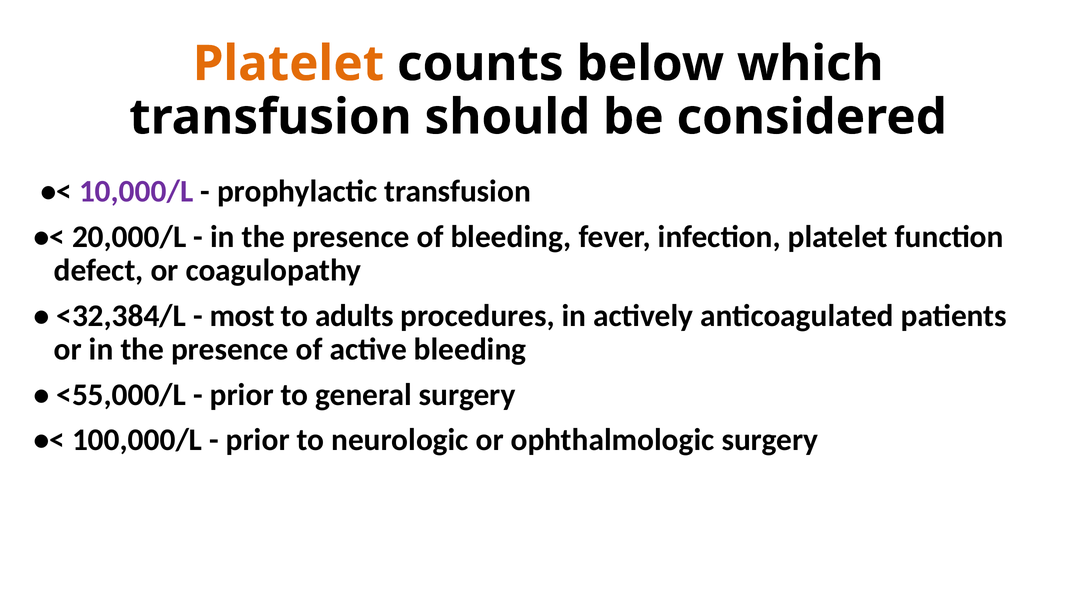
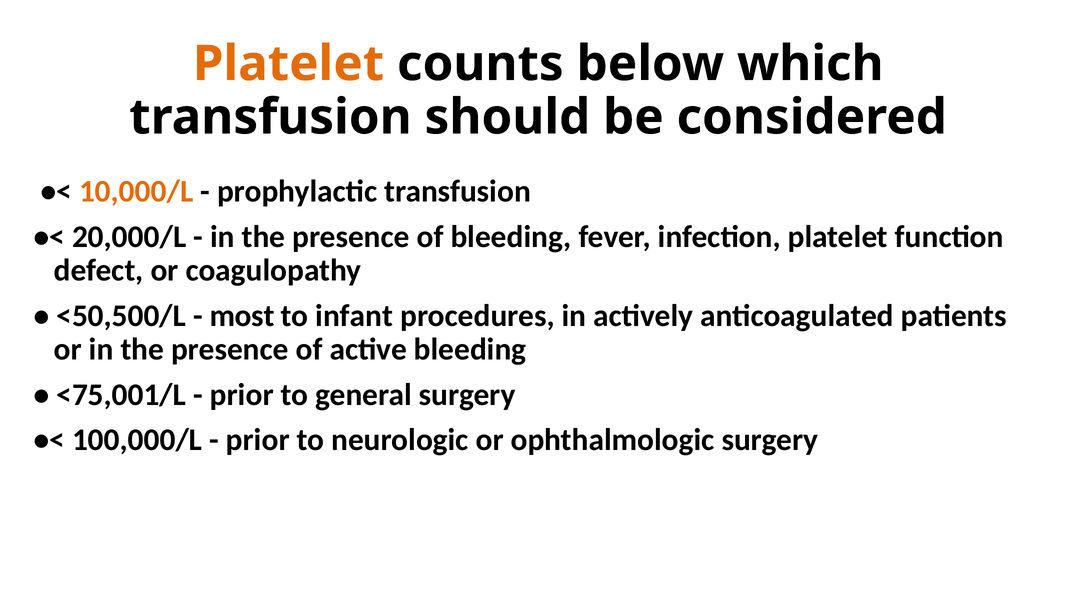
10,000/L colour: purple -> orange (136, 192)
<32,384/L: <32,384/L -> <50,500/L (121, 316)
adults: adults -> infant (354, 316)
<55,000/L: <55,000/L -> <75,001/L (121, 395)
